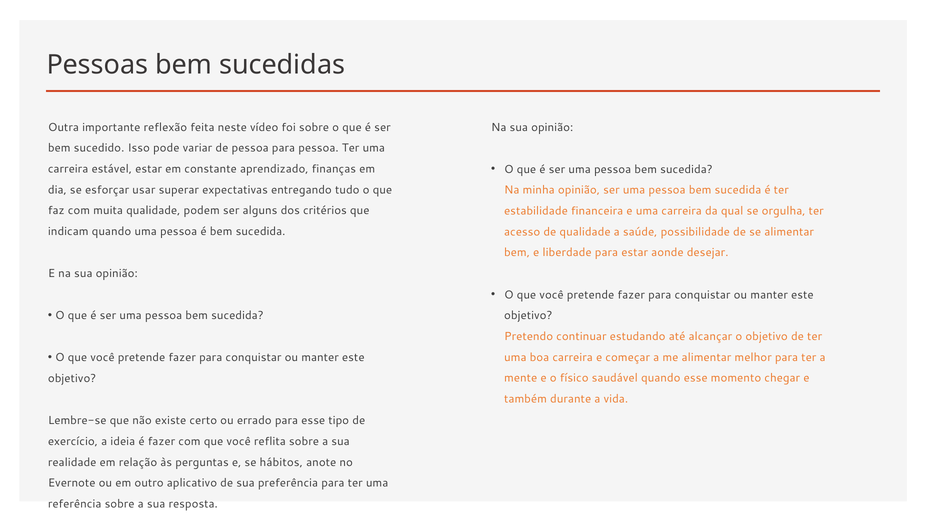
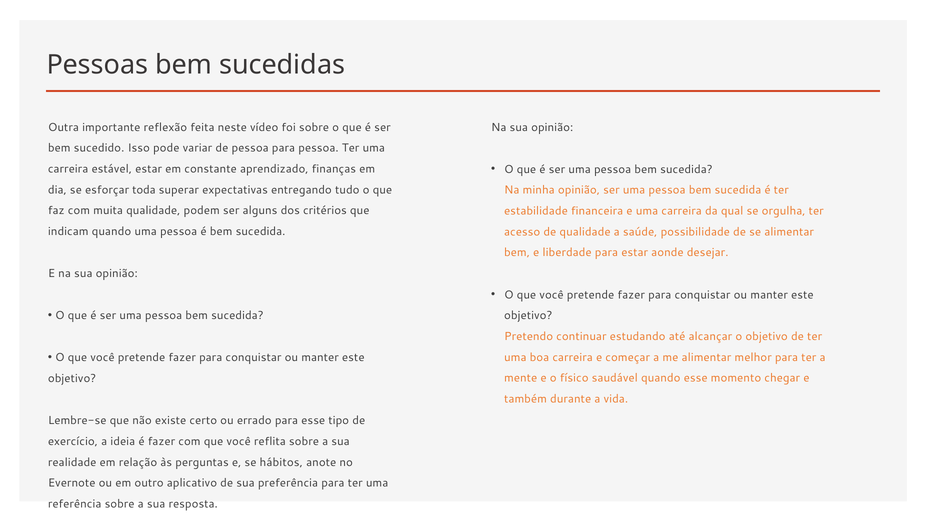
usar: usar -> toda (144, 190)
